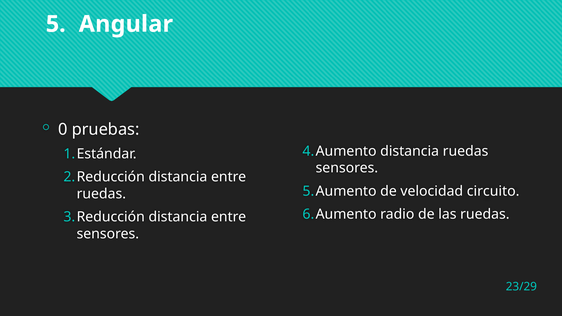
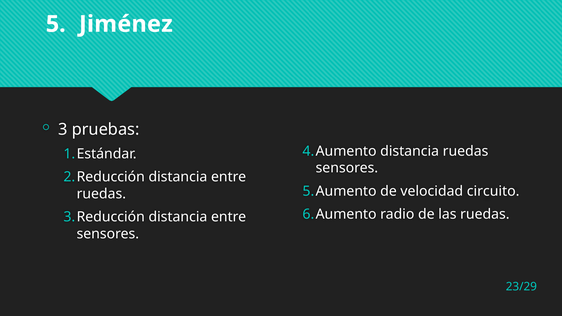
Angular: Angular -> Jiménez (126, 24)
0: 0 -> 3 (63, 129)
